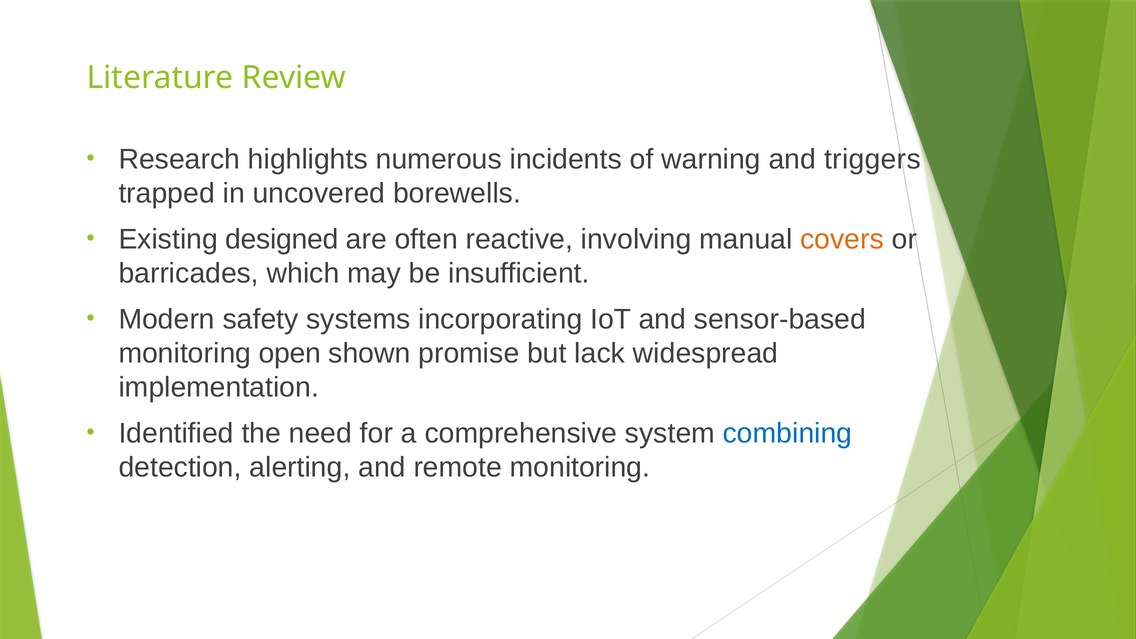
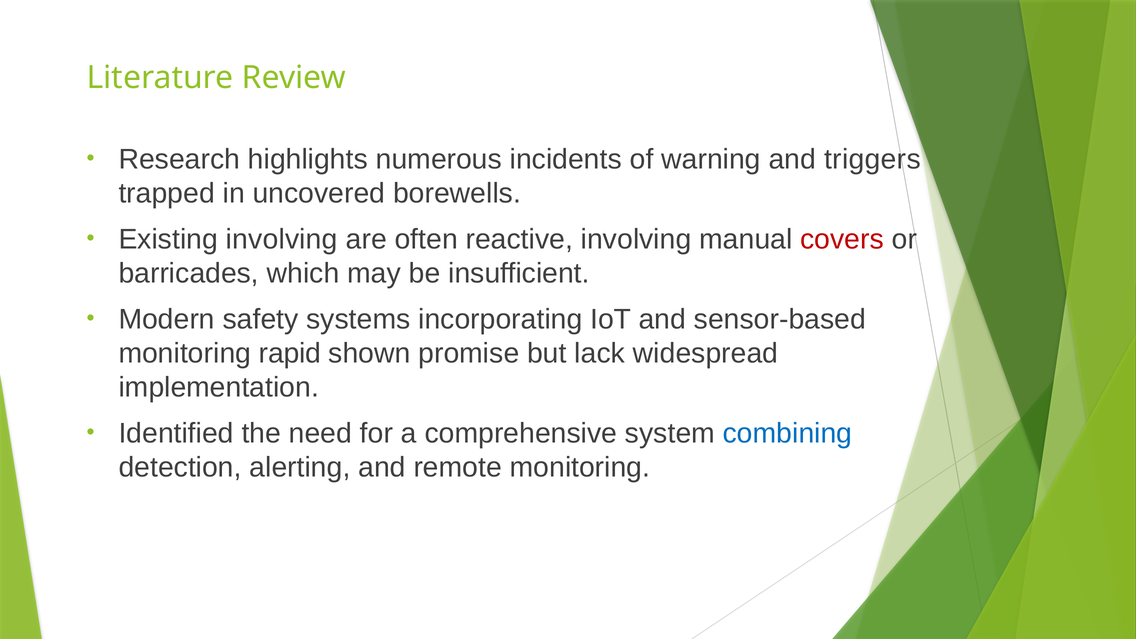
Existing designed: designed -> involving (282, 239)
covers colour: orange -> red (842, 239)
open: open -> rapid (290, 353)
